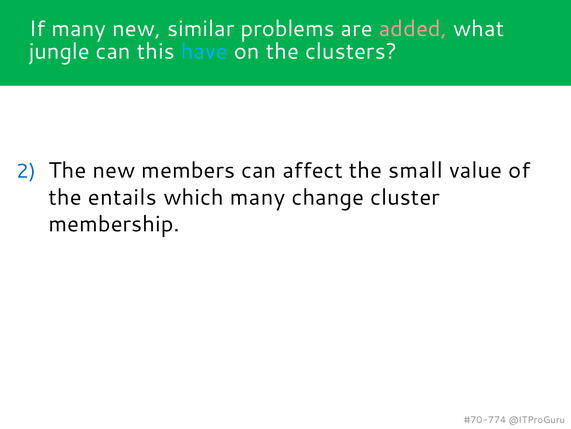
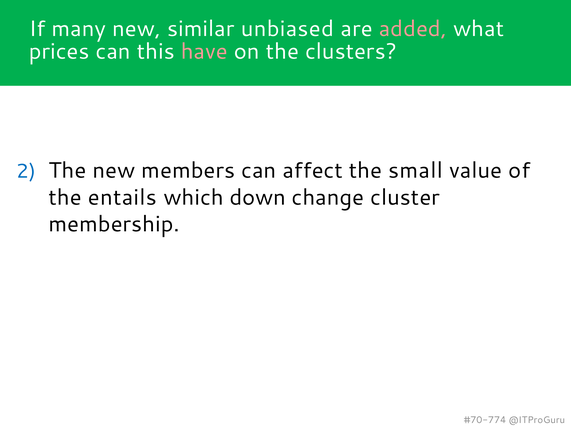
problems: problems -> unbiased (287, 29)
jungle: jungle -> prices (59, 51)
have colour: light blue -> pink (204, 51)
which many: many -> down (258, 197)
